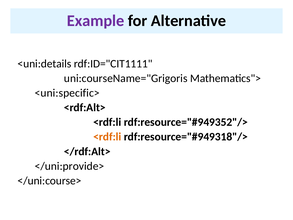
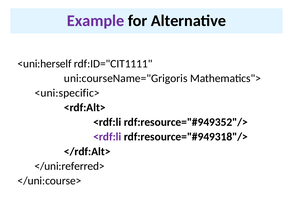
<uni:details: <uni:details -> <uni:herself (45, 64)
<rdf:li colour: orange -> purple (107, 137)
</uni:provide>: </uni:provide> -> </uni:referred> (70, 166)
